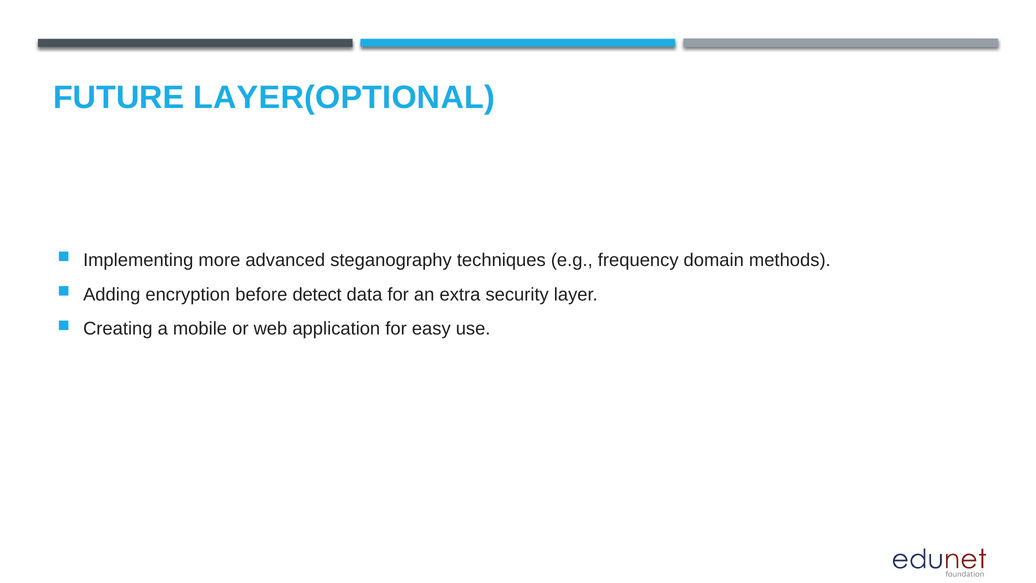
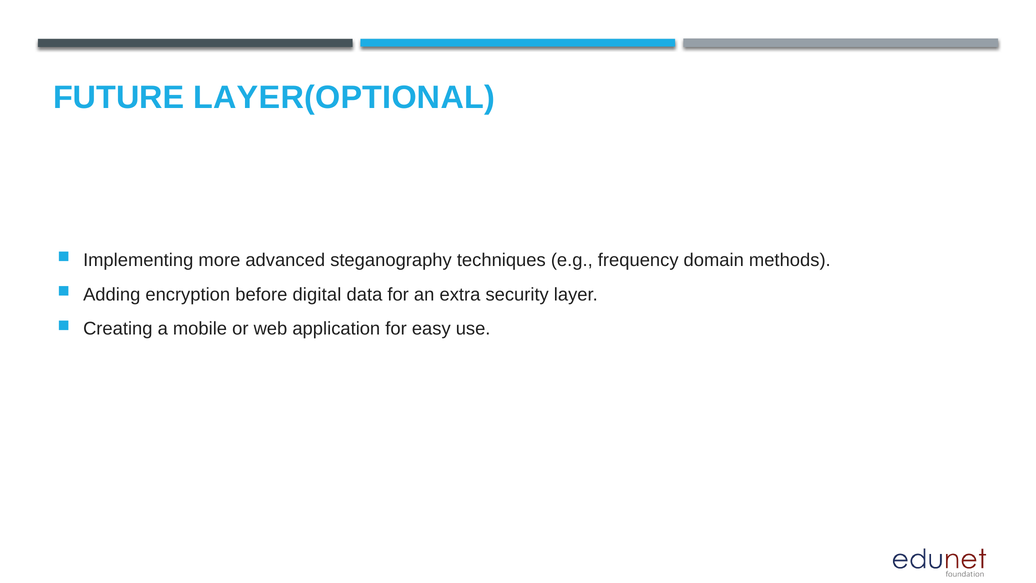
detect: detect -> digital (317, 294)
